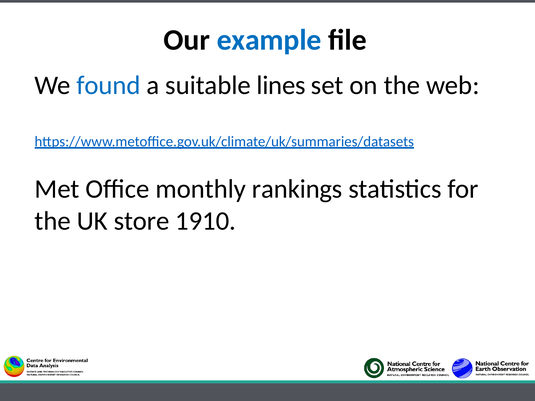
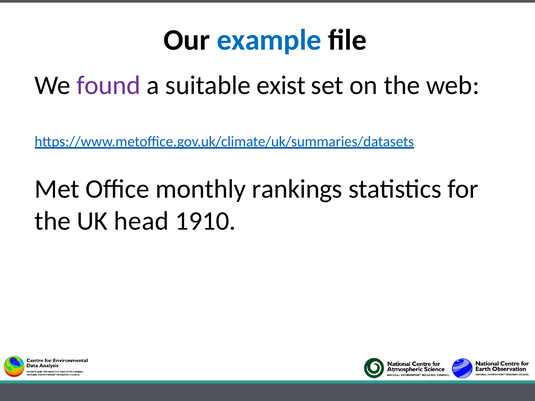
found colour: blue -> purple (109, 85)
lines: lines -> exist (281, 85)
store: store -> head (141, 221)
